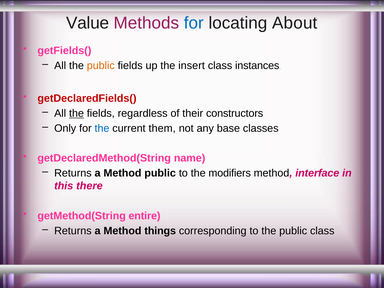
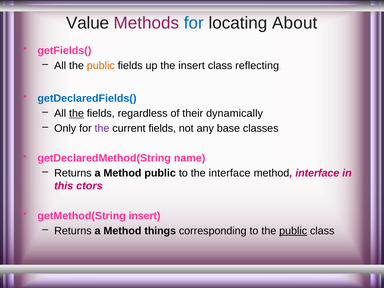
instances: instances -> reflecting (257, 66)
getDeclaredFields( colour: red -> blue (87, 98)
constructors: constructors -> dynamically (235, 113)
the colour: blue -> purple (102, 128)
current them: them -> fields (162, 128)
the modifiers: modifiers -> interface (230, 173)
there: there -> ctors (89, 186)
getMethod(String entire: entire -> insert (145, 216)
public underline: none -> present (293, 231)
